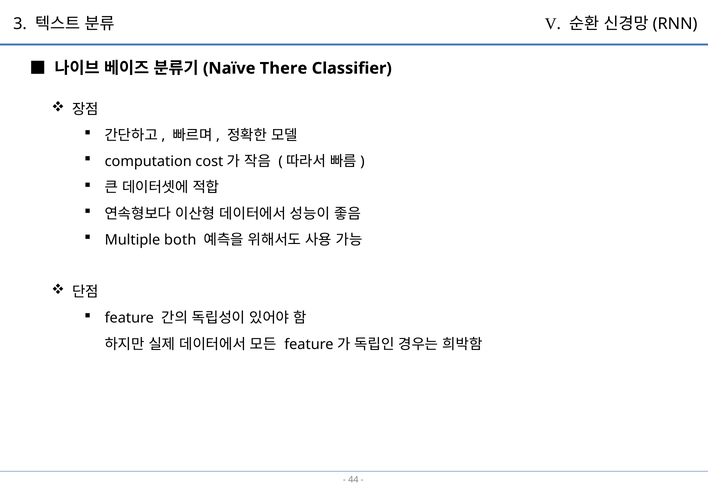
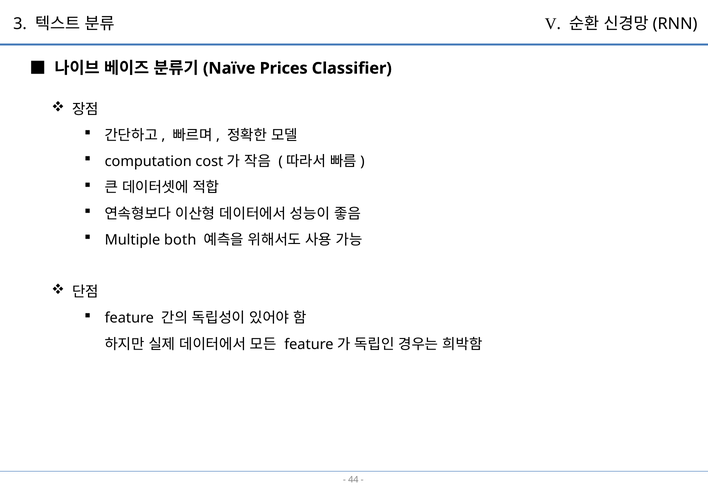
There: There -> Prices (284, 68)
